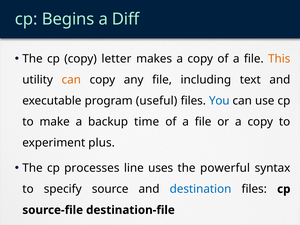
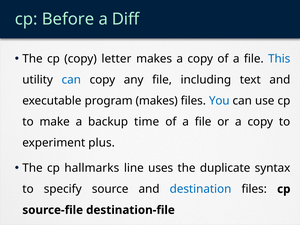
Begins: Begins -> Before (68, 19)
This colour: orange -> blue (279, 59)
can colour: orange -> blue (71, 80)
program useful: useful -> makes (157, 101)
processes: processes -> hallmarks (92, 168)
powerful: powerful -> duplicate (225, 168)
